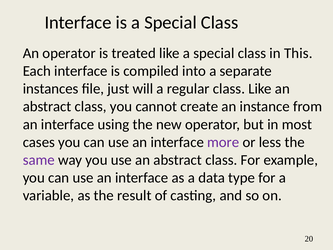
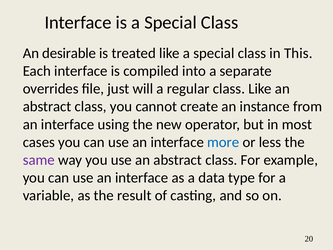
An operator: operator -> desirable (69, 53)
instances: instances -> overrides (51, 89)
more colour: purple -> blue (223, 142)
